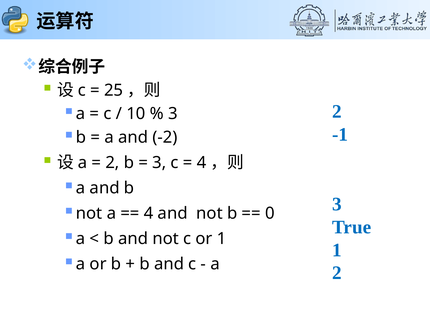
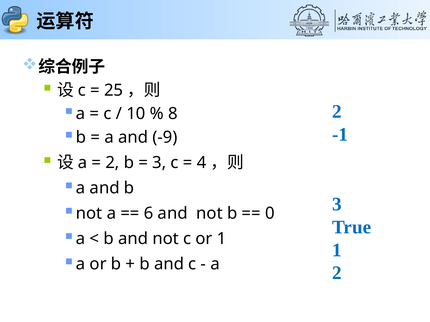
3: 3 -> 8 (173, 114)
-2: -2 -> -9 (165, 137)
4: 4 -> 6 (149, 214)
